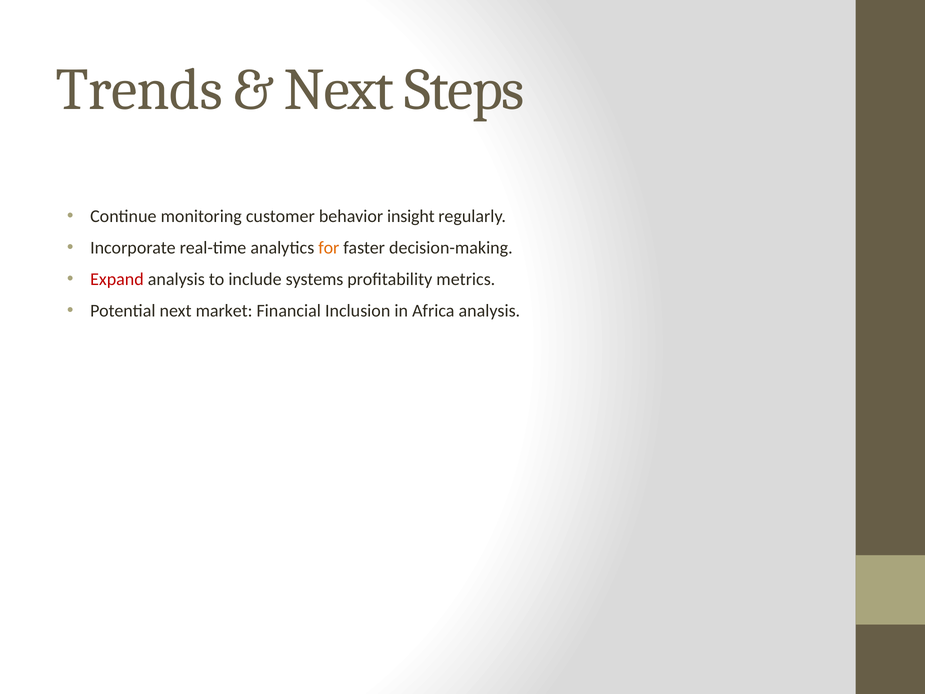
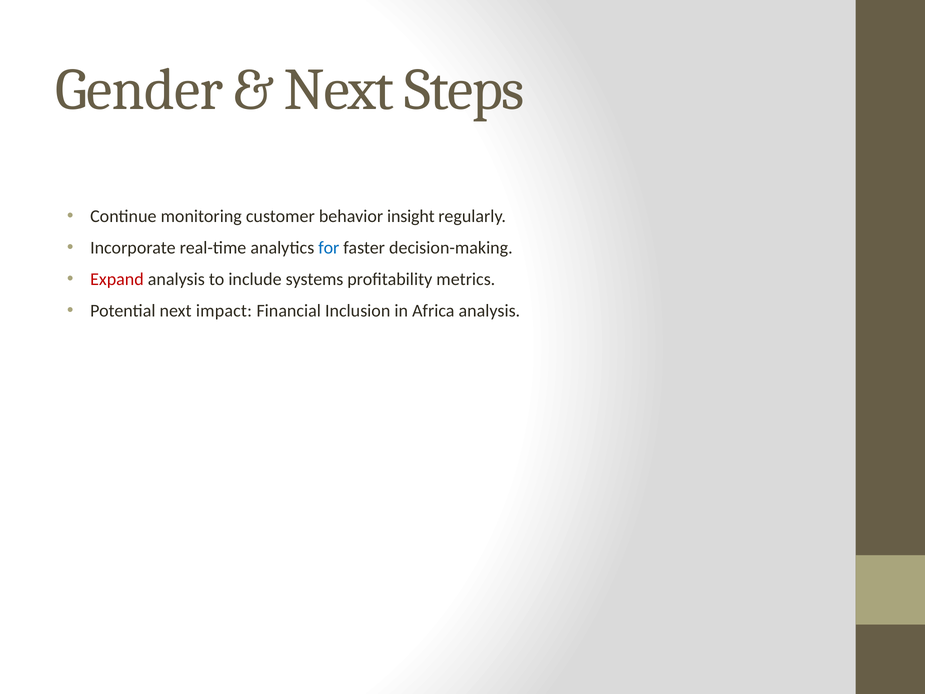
Trends: Trends -> Gender (139, 90)
for colour: orange -> blue (329, 248)
market: market -> impact (224, 311)
